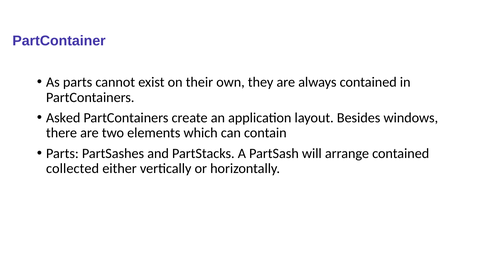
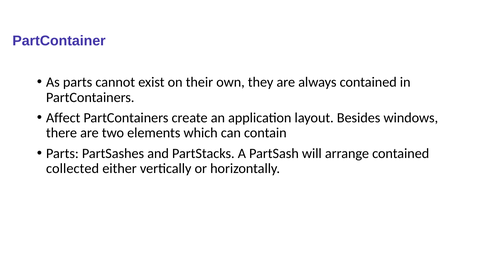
Asked: Asked -> Affect (63, 118)
